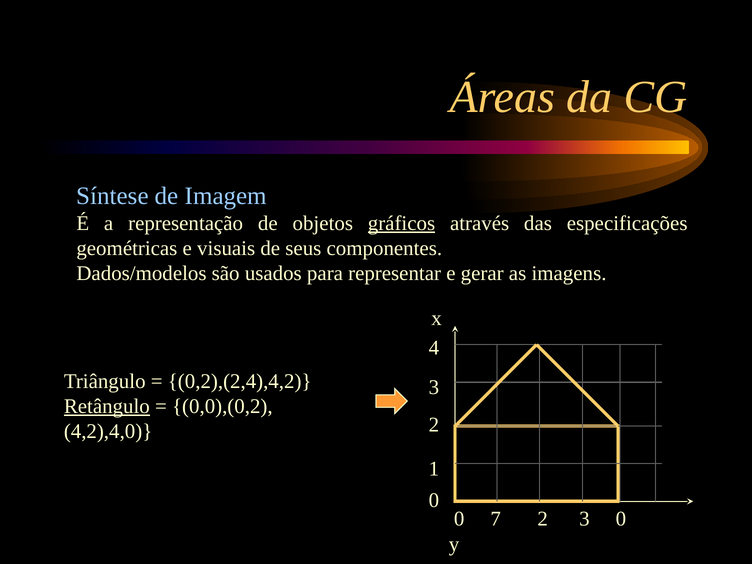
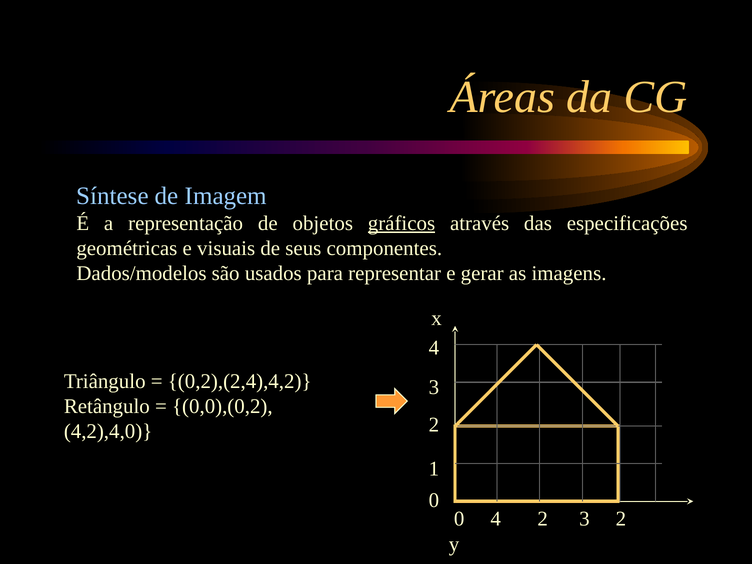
Retângulo underline: present -> none (107, 406)
0 7: 7 -> 4 (496, 519)
2 3 0: 0 -> 2 (621, 519)
